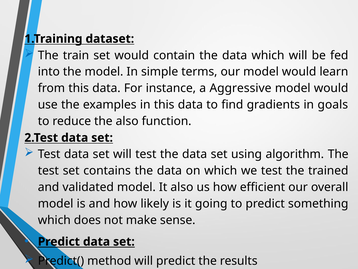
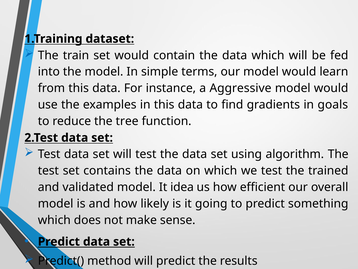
the also: also -> tree (127, 121)
It also: also -> idea (182, 187)
